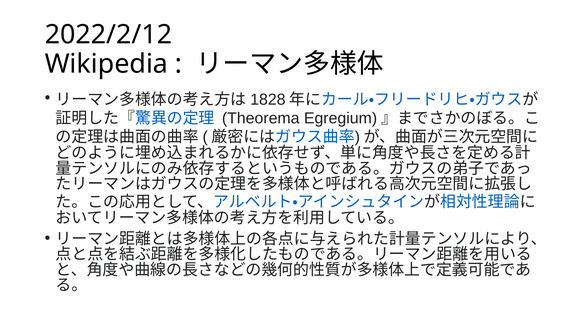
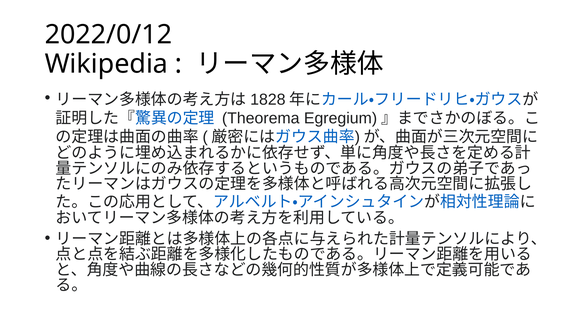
2022/2/12: 2022/2/12 -> 2022/0/12 (108, 35)
